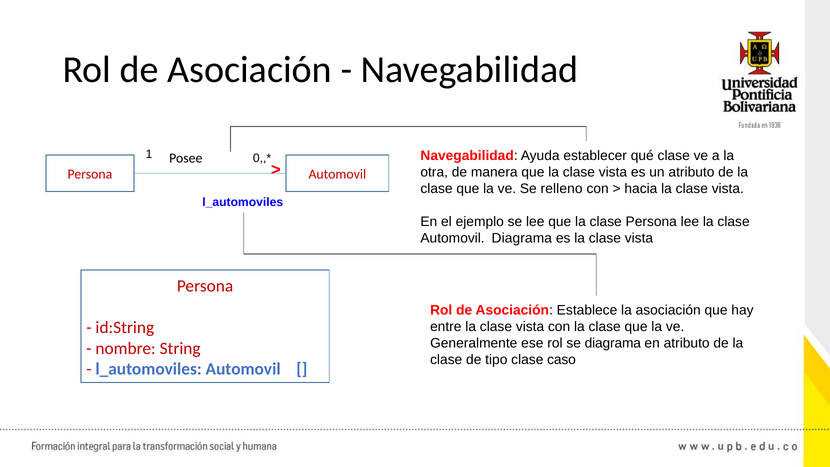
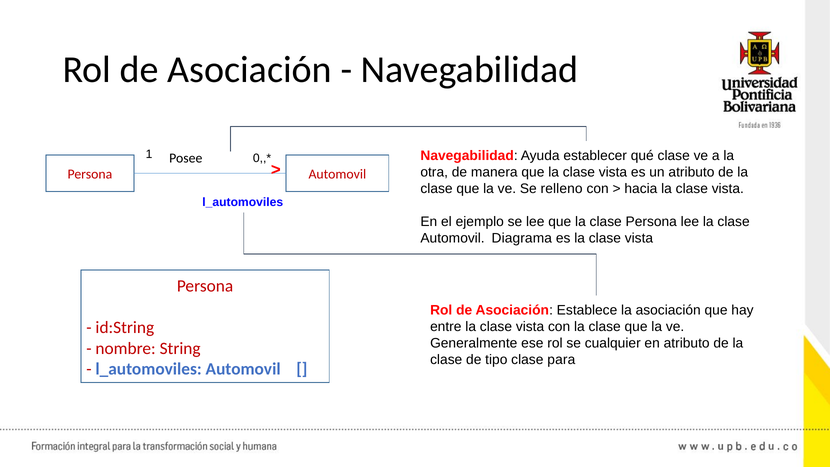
se diagrama: diagrama -> cualquier (613, 343)
caso: caso -> para (561, 360)
